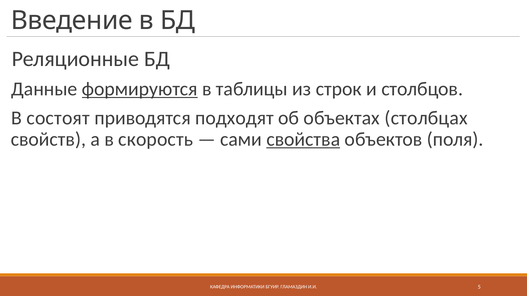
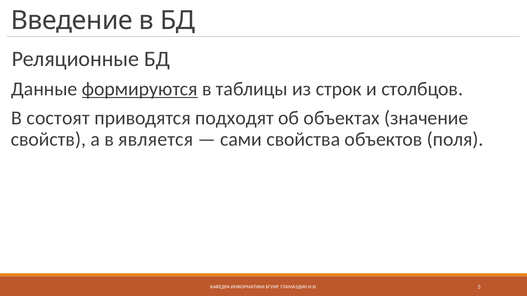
столбцах: столбцах -> значение (426, 118)
скорость: скорость -> является (156, 140)
свойства underline: present -> none (303, 140)
